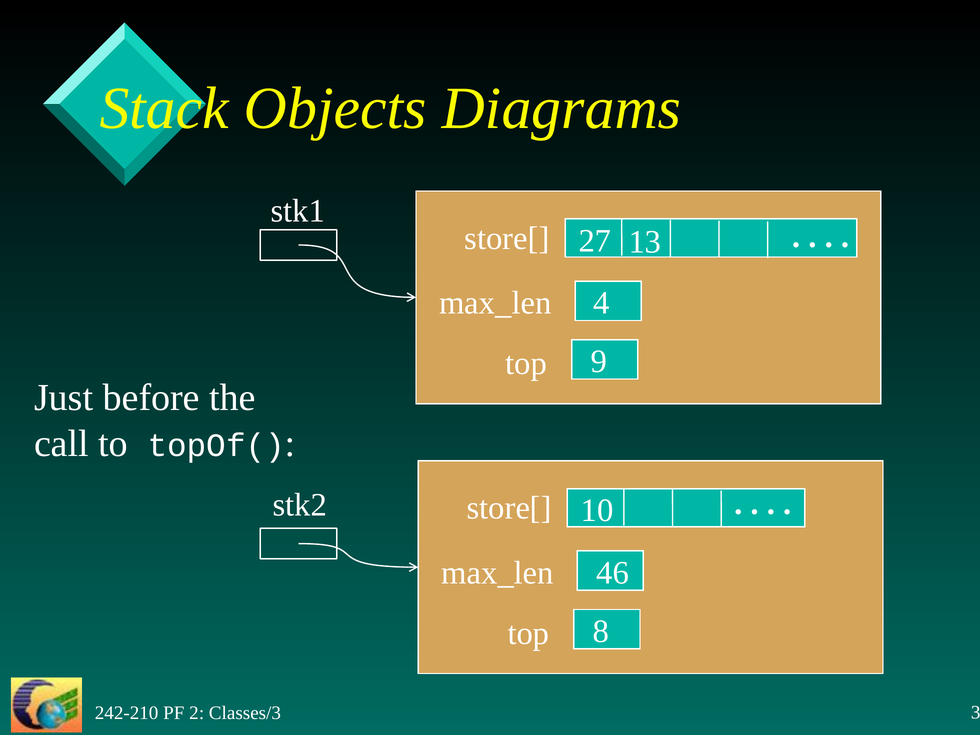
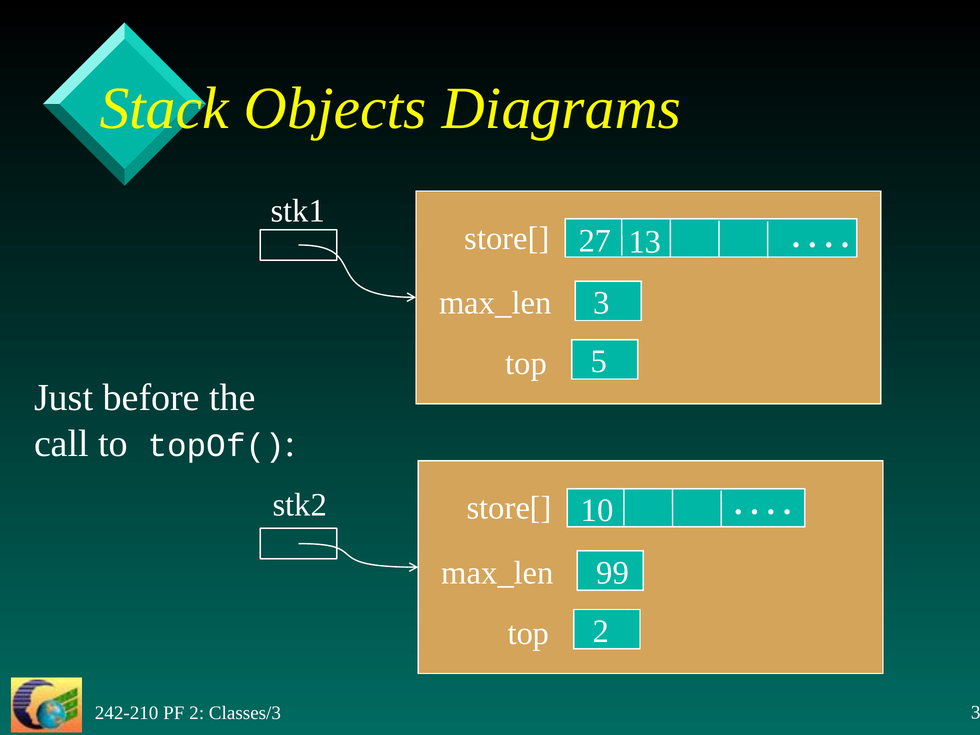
4: 4 -> 3 (602, 303)
9: 9 -> 5 (599, 362)
46: 46 -> 99 (613, 573)
top 8: 8 -> 2 (601, 631)
